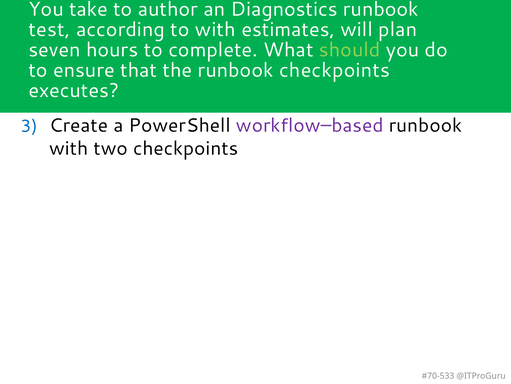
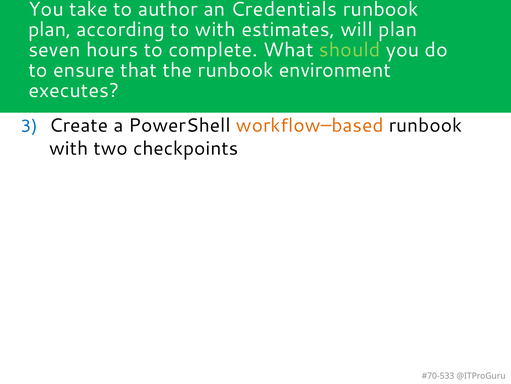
Diagnostics: Diagnostics -> Credentials (284, 9)
test: test -> plan (50, 30)
runbook checkpoints: checkpoints -> environment (335, 70)
workflow–based colour: purple -> orange (310, 125)
